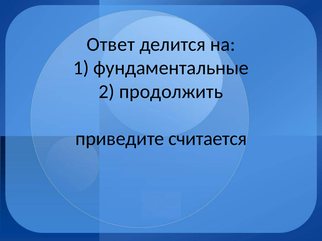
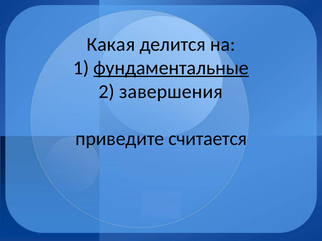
Ответ: Ответ -> Какая (111, 44)
фундаментальные underline: none -> present (171, 68)
продолжить: продолжить -> завершения (171, 92)
